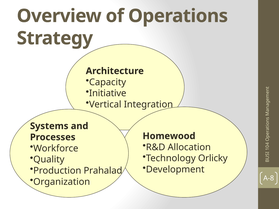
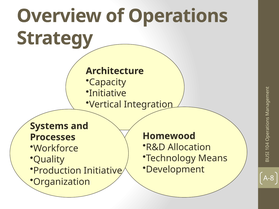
Orlicky: Orlicky -> Means (213, 159)
Production Prahalad: Prahalad -> Initiative (103, 171)
